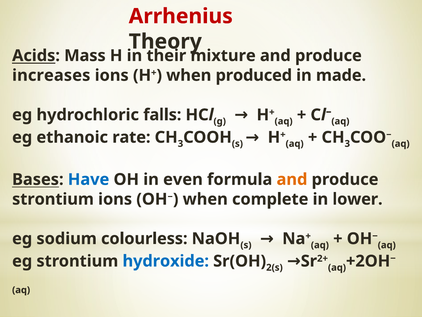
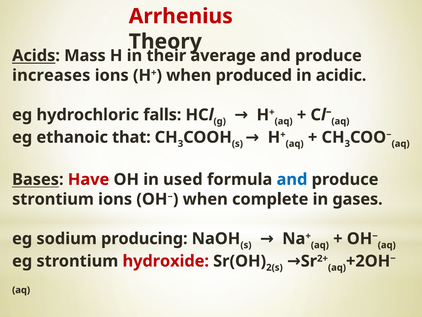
mixture: mixture -> average (223, 56)
made: made -> acidic (341, 75)
rate: rate -> that (131, 137)
Have colour: blue -> red (89, 179)
even: even -> used (183, 179)
and colour: orange -> blue (292, 179)
lower: lower -> gases (358, 199)
colourless: colourless -> producing (144, 238)
hydroxide colour: blue -> red (166, 261)
